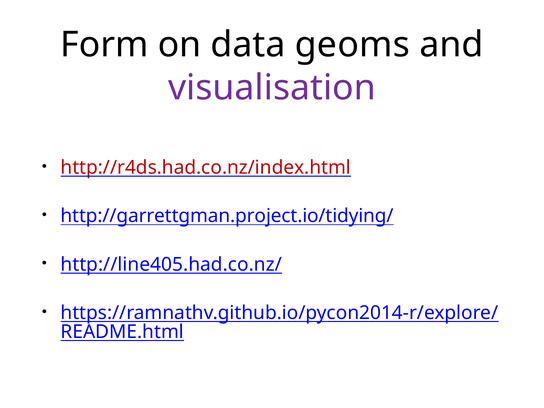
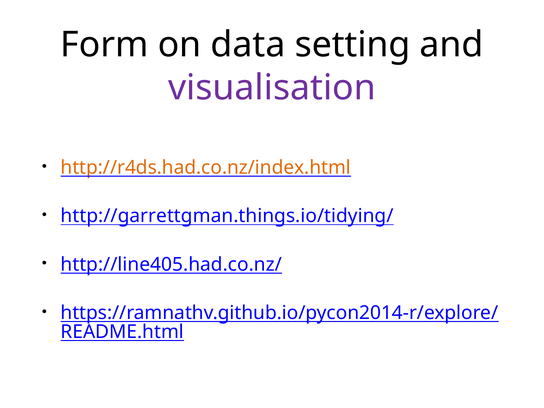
geoms: geoms -> setting (353, 45)
http://r4ds.had.co.nz/index.html colour: red -> orange (206, 168)
http://garrettgman.project.io/tidying/: http://garrettgman.project.io/tidying/ -> http://garrettgman.things.io/tidying/ (227, 216)
